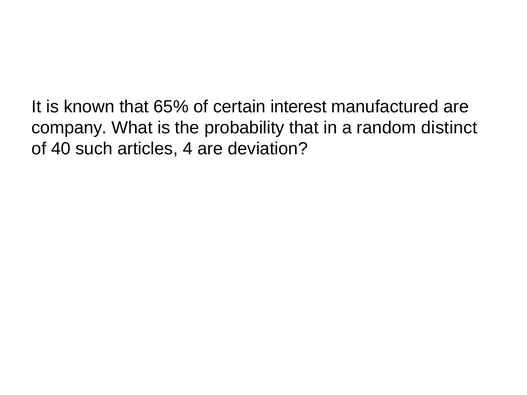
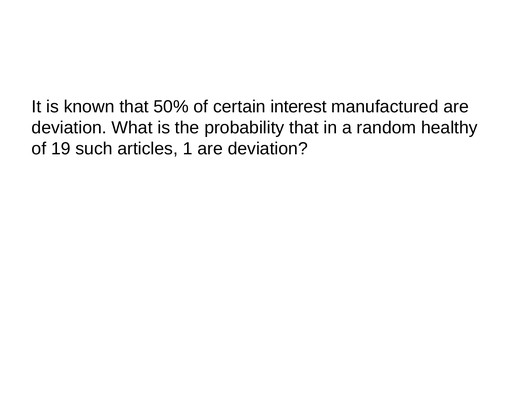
65%: 65% -> 50% (171, 107)
company: company -> deviation (69, 128)
distinct: distinct -> healthy (449, 128)
40: 40 -> 19 (61, 149)
4: 4 -> 1 (188, 149)
